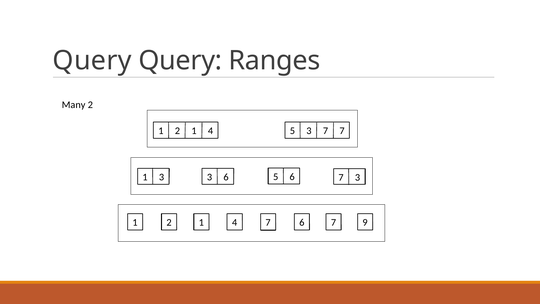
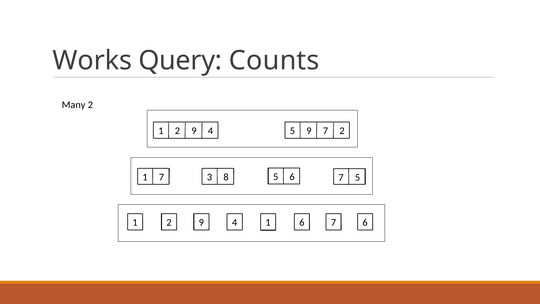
Query: Query -> Works (92, 60)
Ranges: Ranges -> Counts (274, 60)
1 2 1: 1 -> 9 (194, 131)
5 3: 3 -> 9 (309, 131)
7 7: 7 -> 2 (342, 131)
1 3: 3 -> 7 (162, 177)
3 6: 6 -> 8 (226, 177)
7 3: 3 -> 5 (358, 177)
1: 1 -> 9 (201, 222)
1 7: 7 -> 1 (268, 222)
7 9: 9 -> 6 (365, 222)
